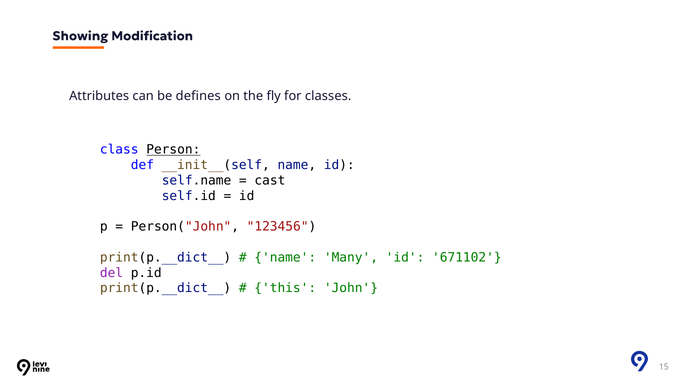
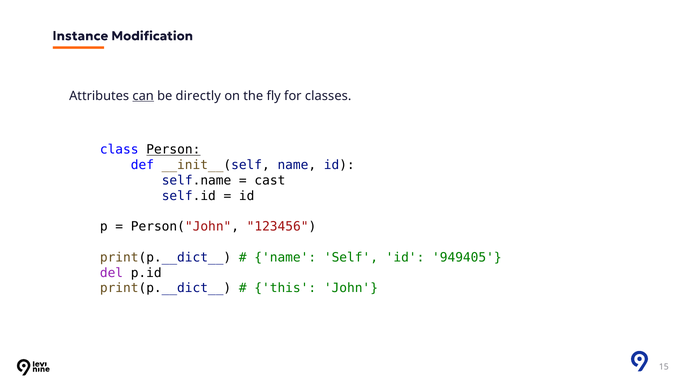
Showing: Showing -> Instance (80, 36)
can underline: none -> present (143, 96)
defines: defines -> directly (198, 96)
Many: Many -> Self (351, 258)
671102: 671102 -> 949405 (467, 258)
